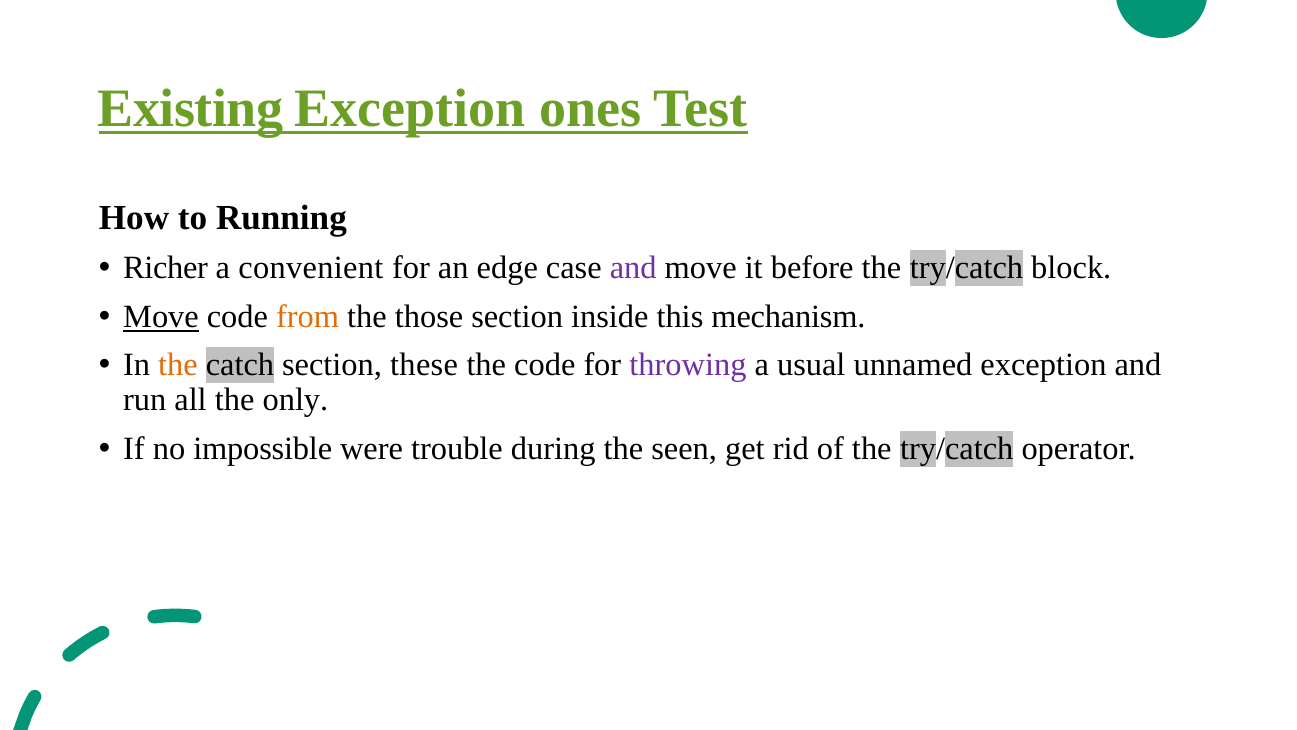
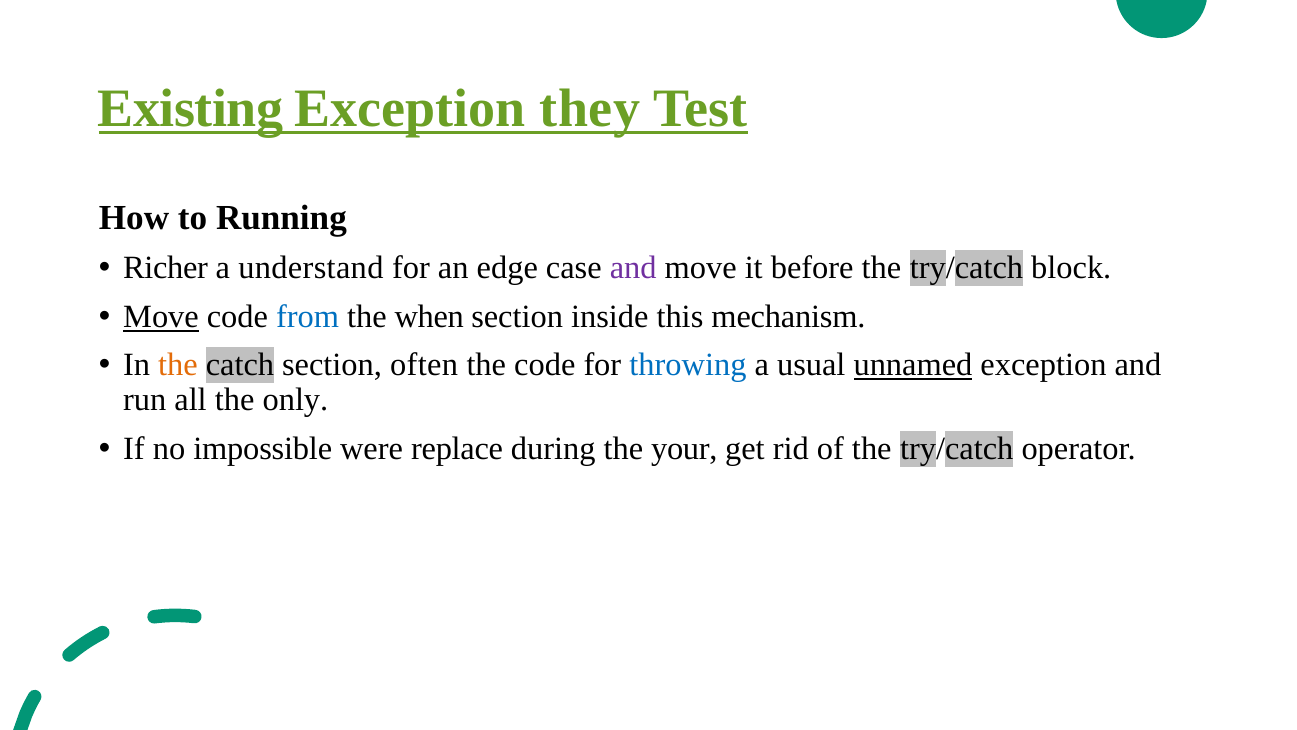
ones: ones -> they (590, 109)
convenient: convenient -> understand (311, 268)
from colour: orange -> blue (308, 316)
those: those -> when (429, 316)
these: these -> often (424, 365)
throwing colour: purple -> blue (688, 365)
unnamed underline: none -> present (913, 365)
trouble: trouble -> replace (457, 449)
seen: seen -> your (684, 449)
